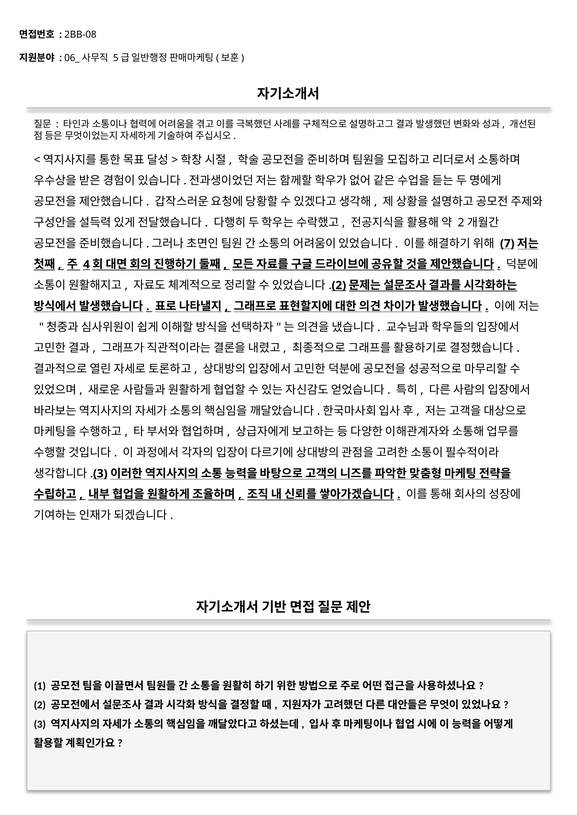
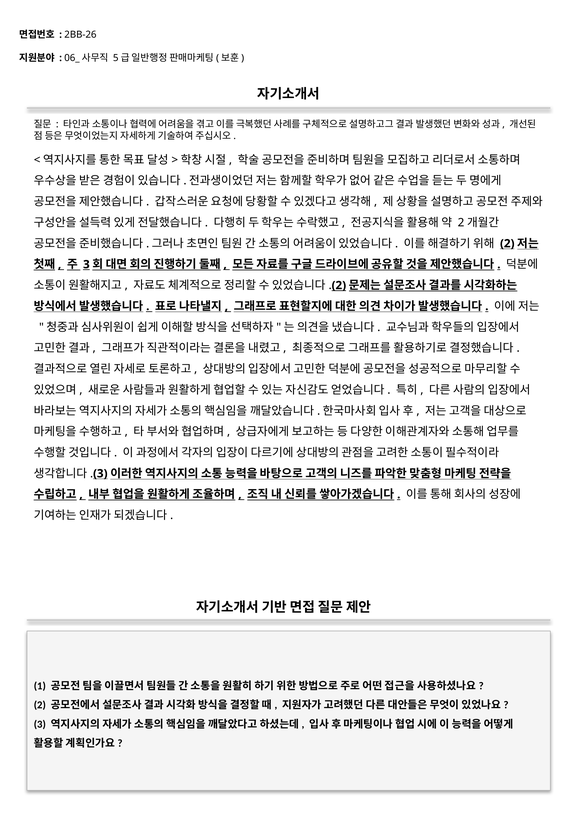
2BB-08: 2BB-08 -> 2BB-26 (80, 35)
7: 7 -> 2 (507, 244)
4: 4 -> 3 (86, 265)
